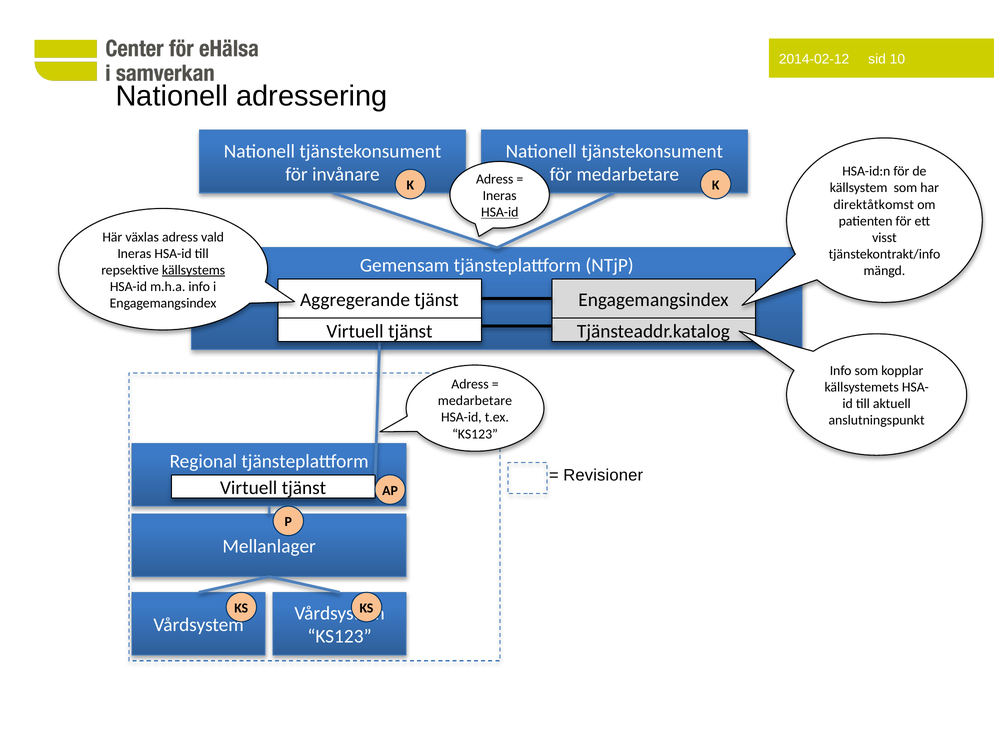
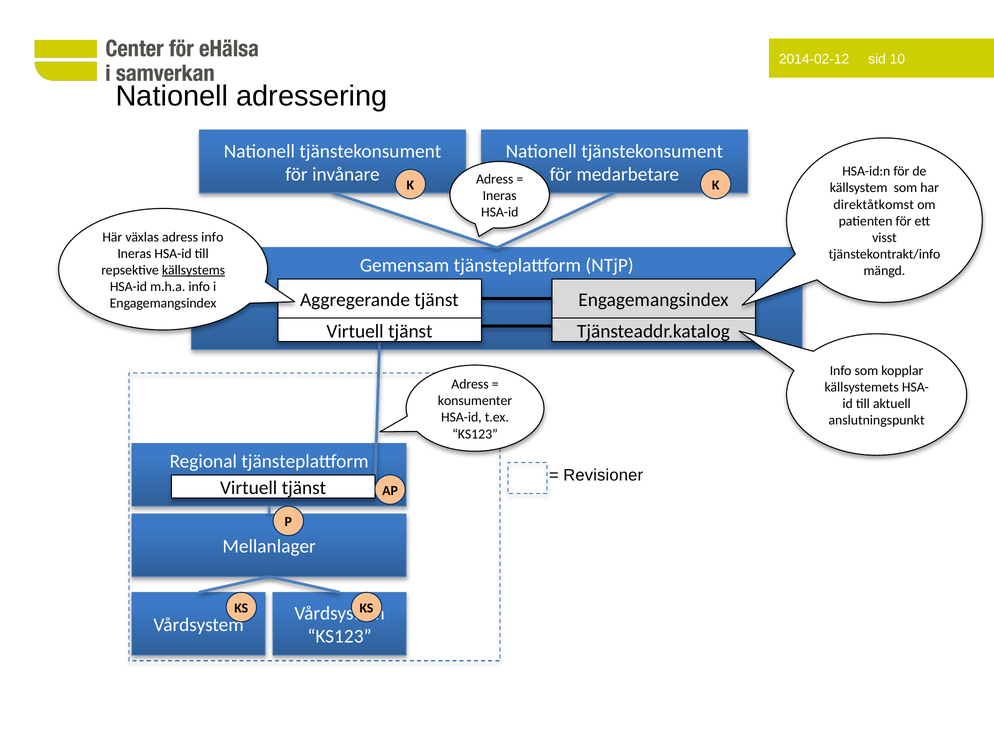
HSA-id underline: present -> none (500, 212)
adress vald: vald -> info (212, 237)
medarbetare: medarbetare -> konsumenter (475, 401)
